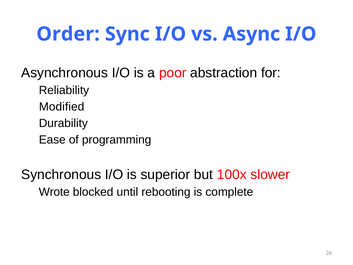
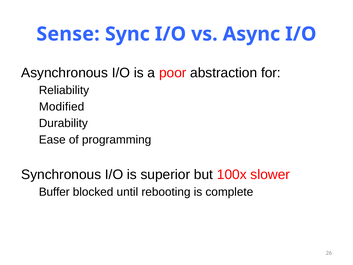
Order: Order -> Sense (68, 34)
Wrote: Wrote -> Buffer (54, 192)
